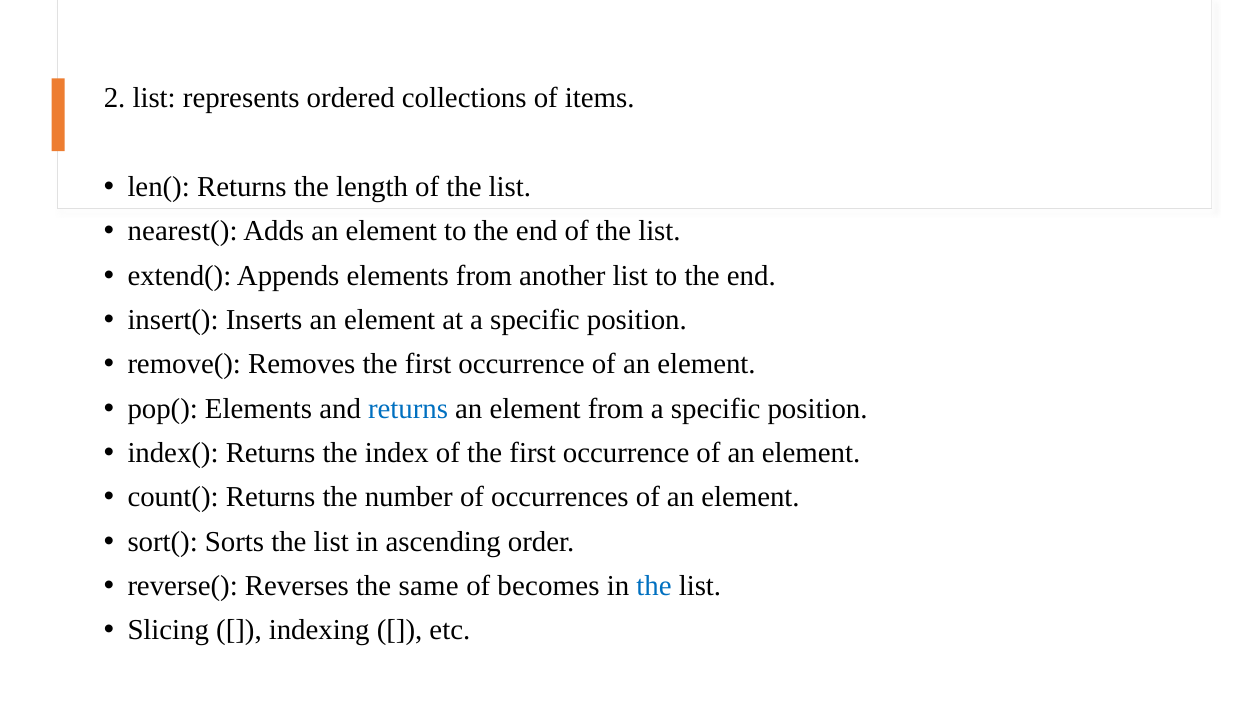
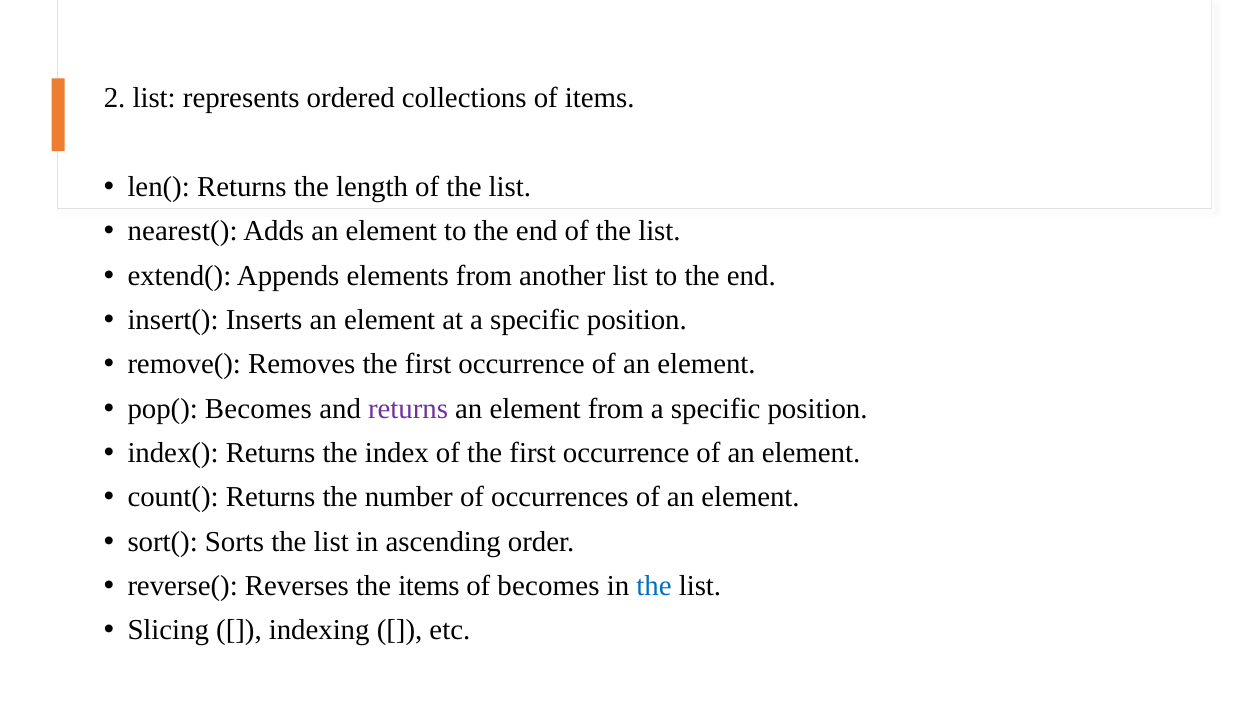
pop( Elements: Elements -> Becomes (258, 408)
returns colour: blue -> purple (408, 408)
the same: same -> items (429, 586)
